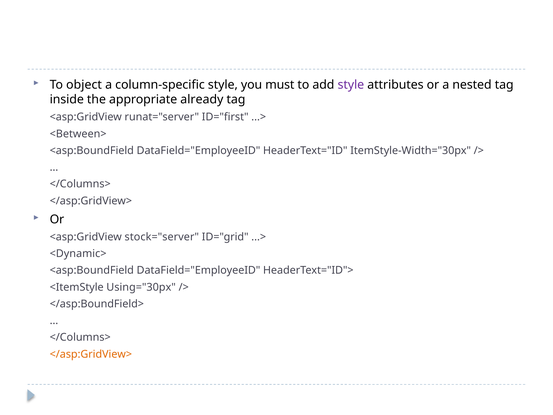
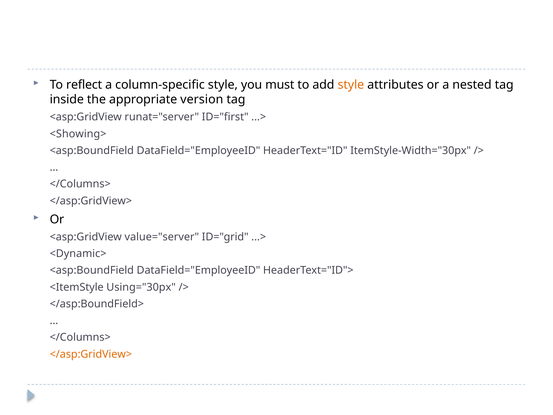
object: object -> reflect (84, 85)
style colour: purple -> orange (351, 85)
already: already -> version (202, 99)
<Between>: <Between> -> <Showing> (78, 134)
stock="server: stock="server -> value="server (162, 237)
